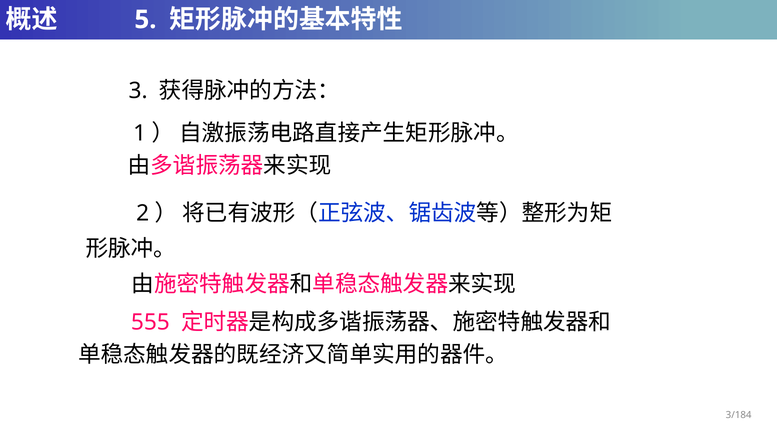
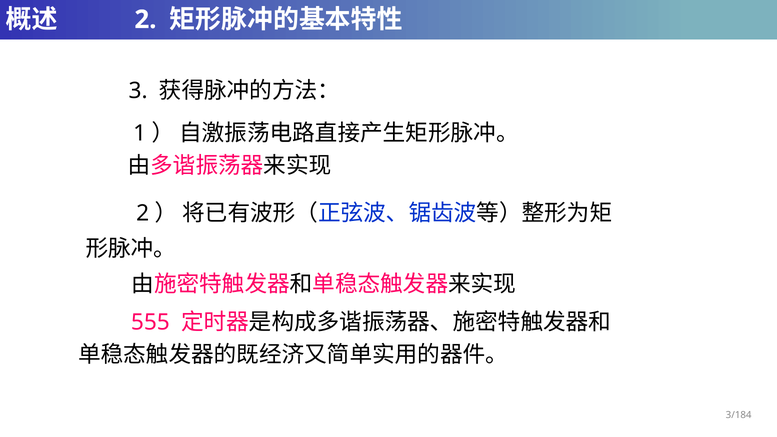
5: 5 -> 2 (145, 20)
